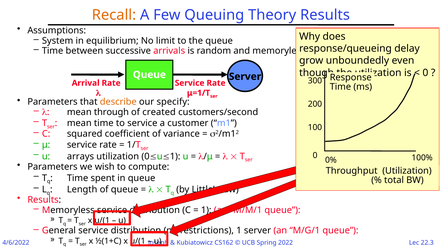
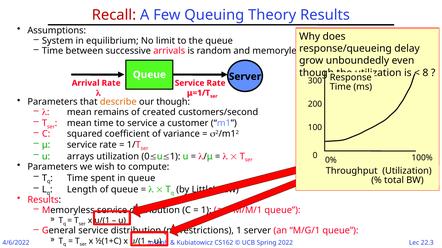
Recall colour: orange -> red (114, 15)
0: 0 -> 8 (425, 73)
our specify: specify -> though (173, 102)
through: through -> remains (111, 112)
